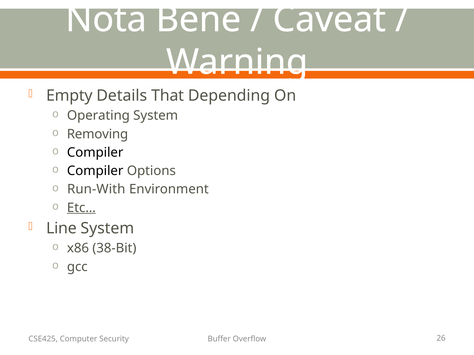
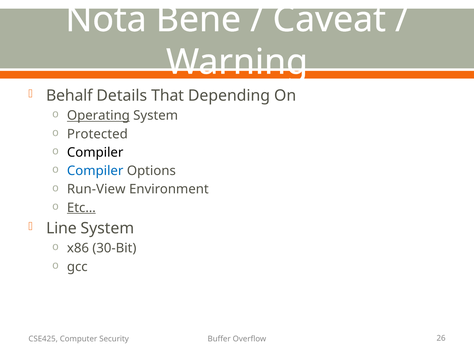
Empty: Empty -> Behalf (69, 96)
Operating underline: none -> present (98, 116)
Removing: Removing -> Protected (97, 134)
Compiler colour: black -> blue (95, 171)
Run-With: Run-With -> Run-View (96, 190)
38-Bit: 38-Bit -> 30-Bit (114, 249)
